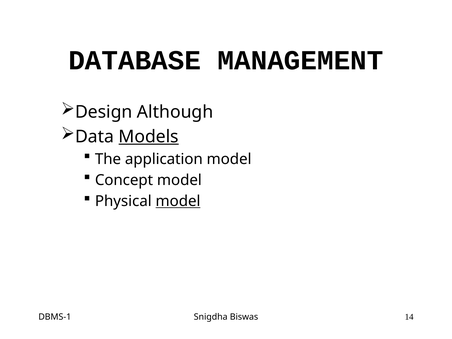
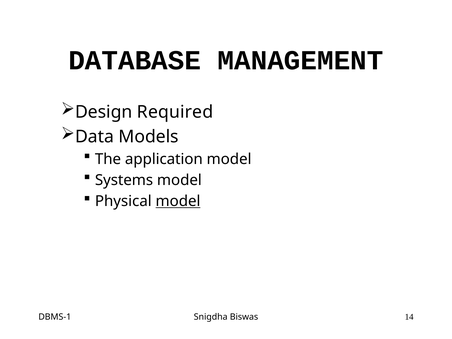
Although: Although -> Required (175, 112)
Models underline: present -> none (149, 137)
Concept: Concept -> Systems (124, 180)
